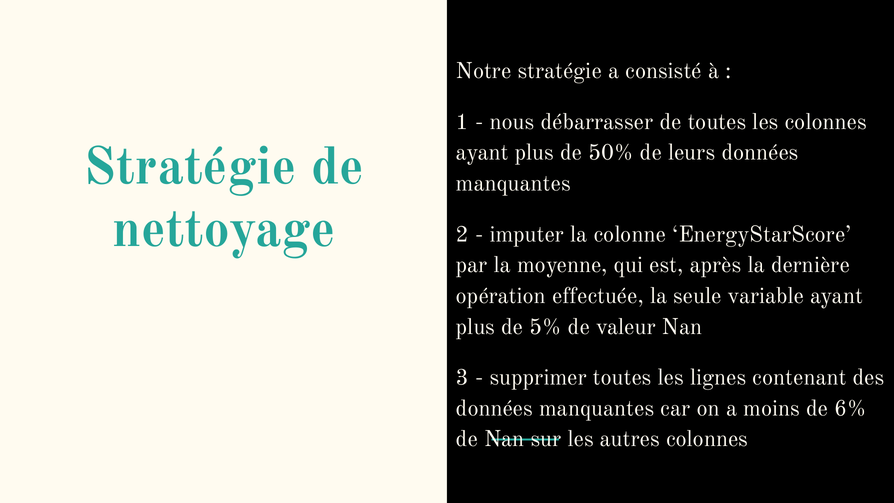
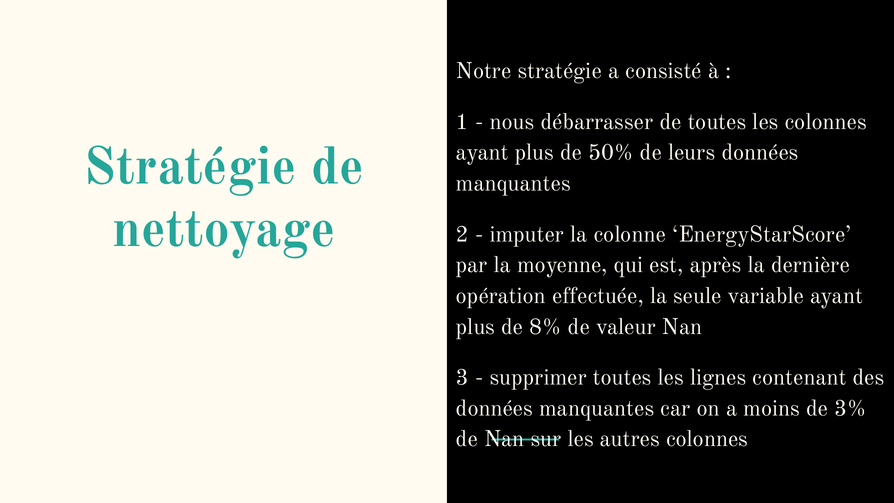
5%: 5% -> 8% (546, 327)
6%: 6% -> 3% (851, 408)
